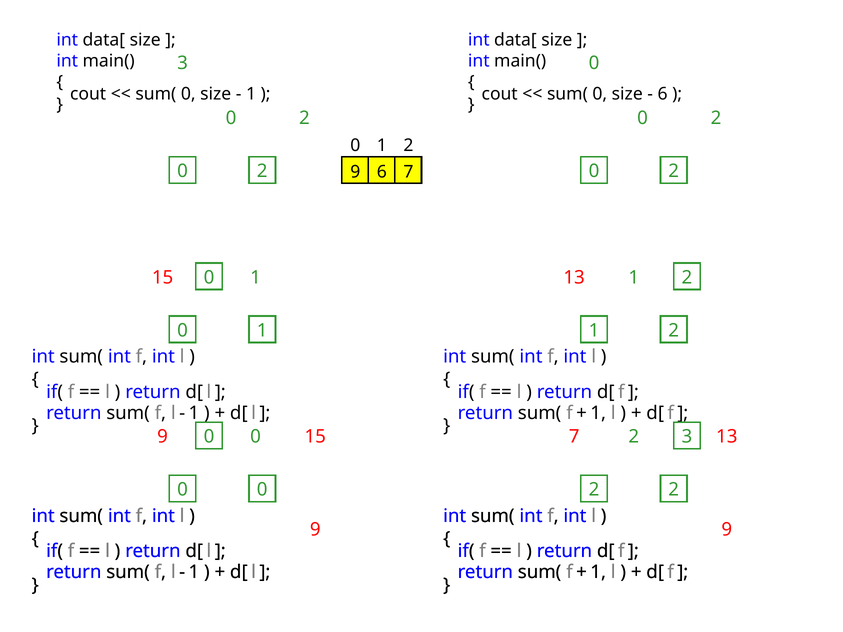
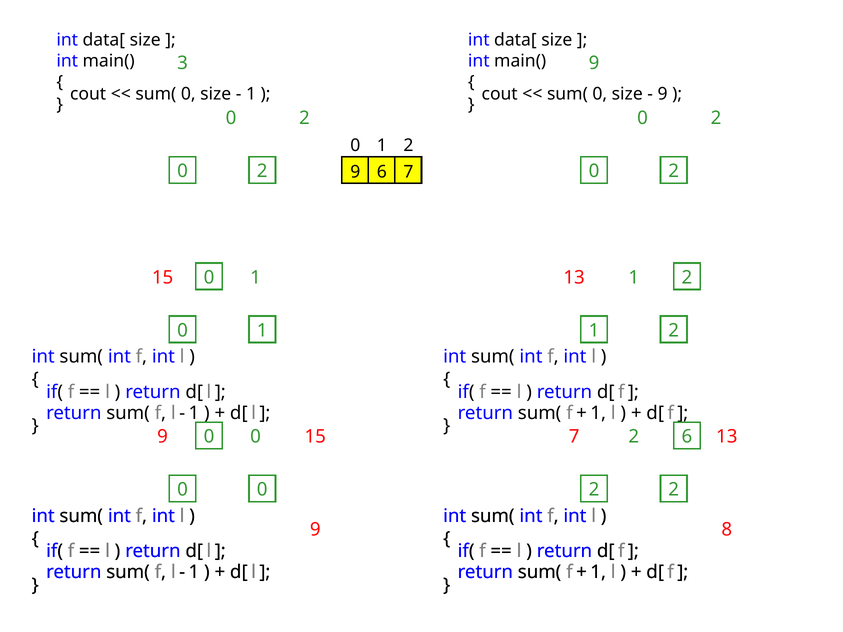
3 0: 0 -> 9 (594, 63)
6: 6 -> 9 (663, 94)
3: 3 -> 6 (687, 437)
9: 9 -> 8 (727, 530)
